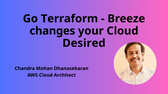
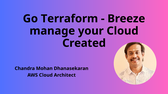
changes: changes -> manage (52, 31)
Desired: Desired -> Created (84, 43)
